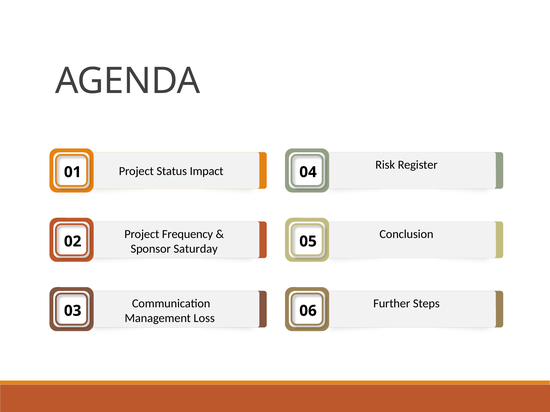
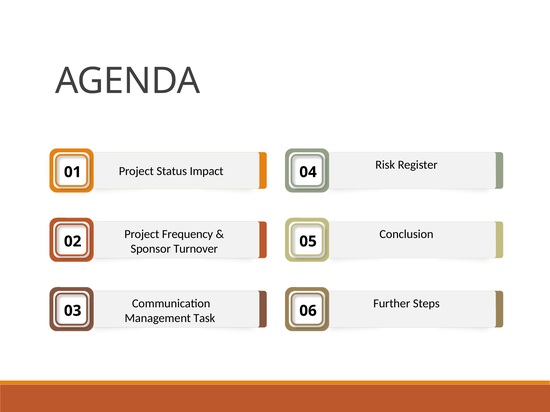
Saturday: Saturday -> Turnover (196, 249)
Loss: Loss -> Task (204, 318)
